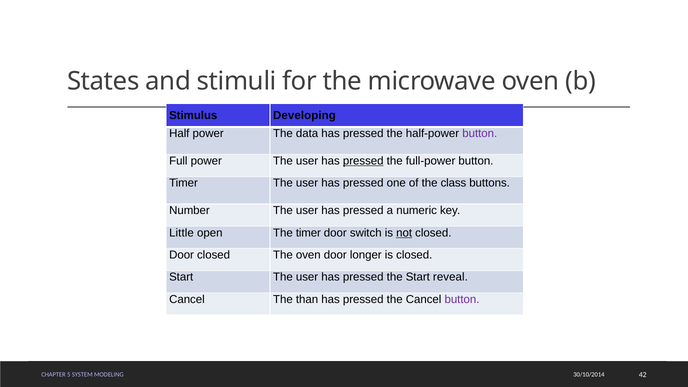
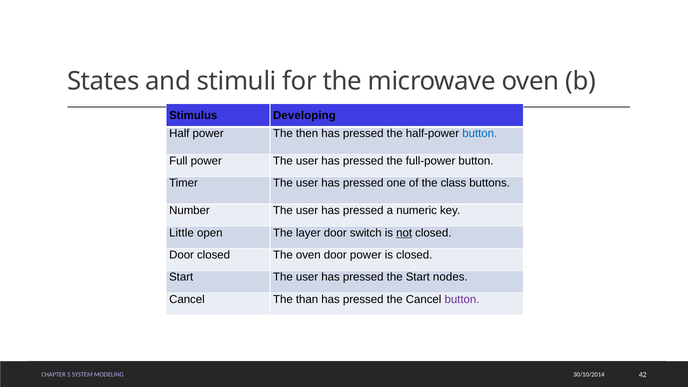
data: data -> then (307, 134)
button colour: purple -> blue (480, 134)
pressed underline: present -> none (363, 161)
The timer: timer -> layer (308, 233)
door longer: longer -> power (366, 255)
reveal: reveal -> nodes (450, 277)
